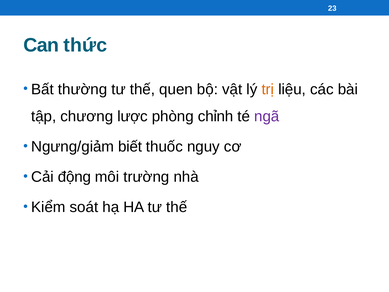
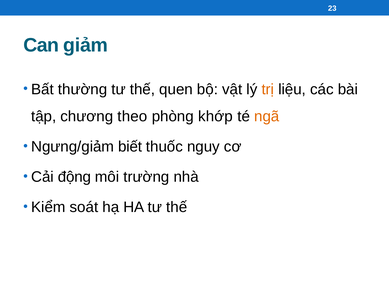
thức: thức -> giảm (86, 45)
lược: lược -> theo (132, 116)
chỉnh: chỉnh -> khớp (215, 116)
ngã colour: purple -> orange (267, 116)
